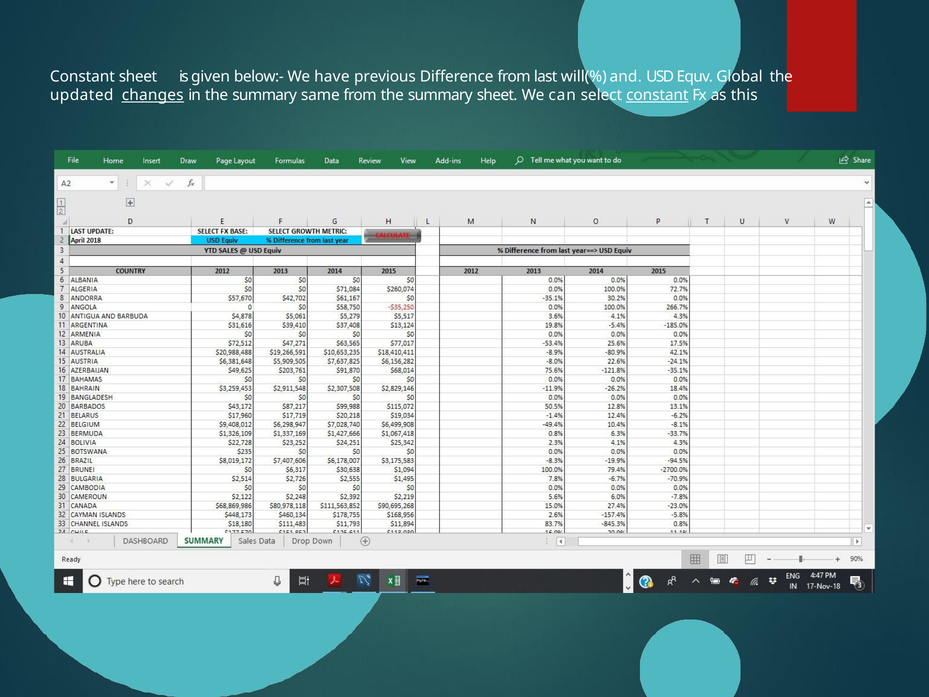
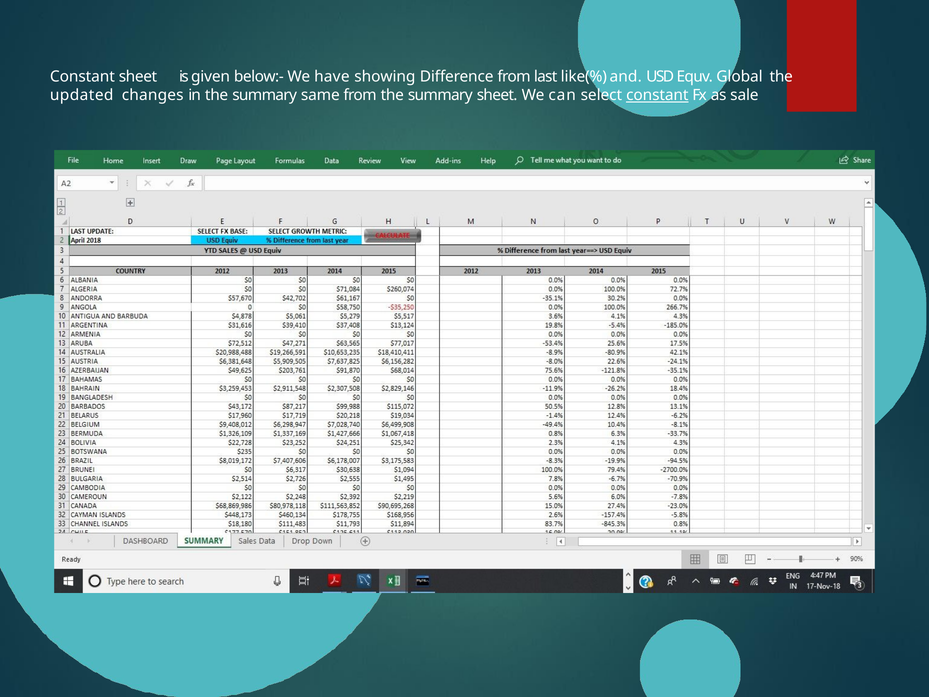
previous: previous -> showing (385, 77)
will(%: will(% -> like(% (584, 77)
changes underline: present -> none (153, 95)
this: this -> sale (744, 95)
